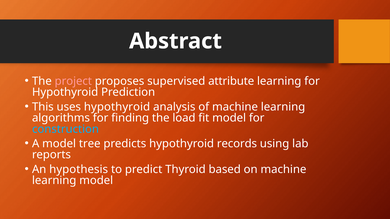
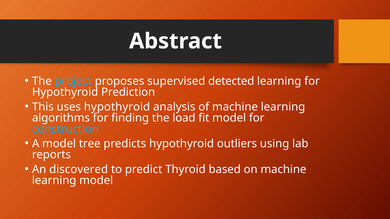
project colour: pink -> light blue (73, 81)
attribute: attribute -> detected (231, 81)
records: records -> outliers (237, 144)
hypothesis: hypothesis -> discovered (79, 170)
